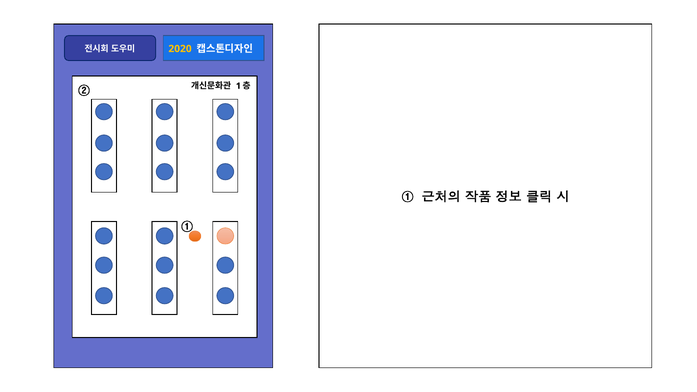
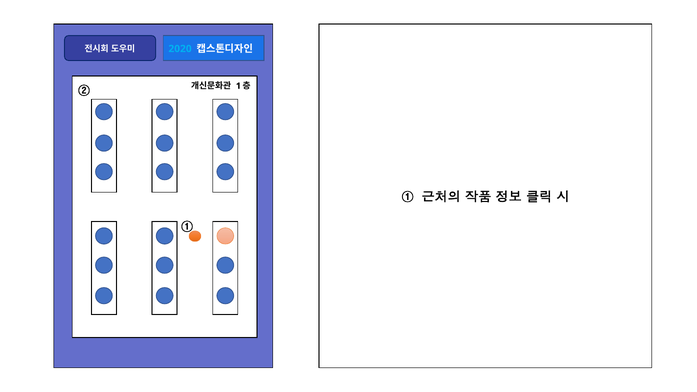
2020 colour: yellow -> light blue (180, 49)
